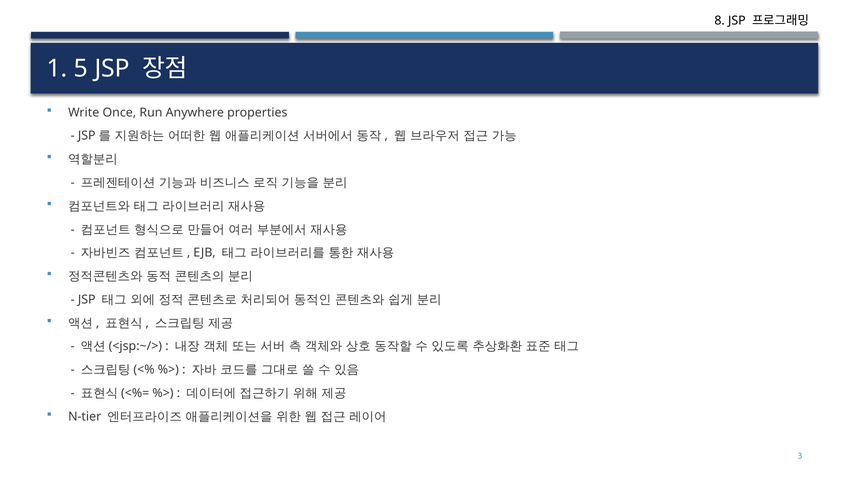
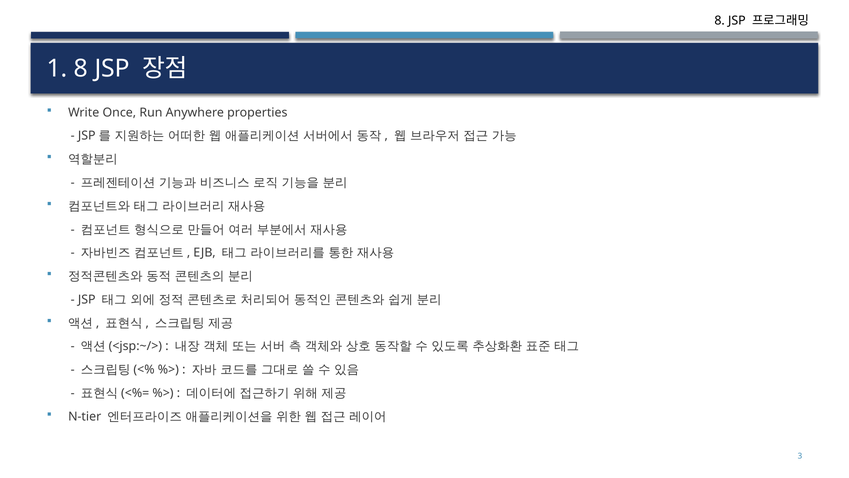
1 5: 5 -> 8 (81, 69)
